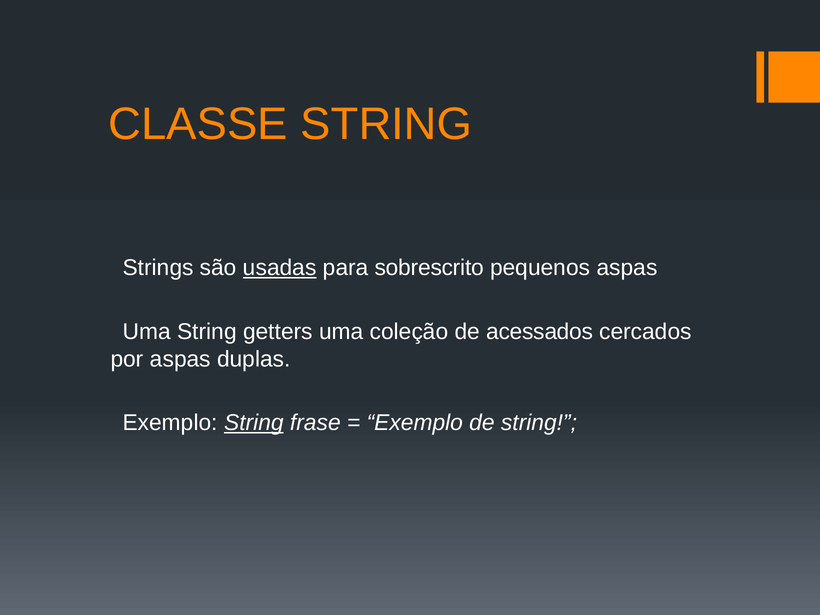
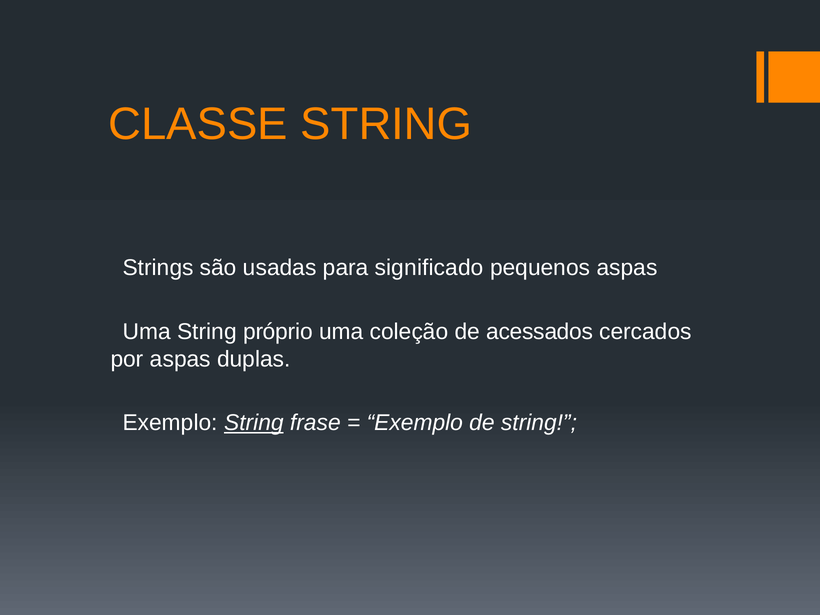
usadas underline: present -> none (280, 268)
sobrescrito: sobrescrito -> significado (429, 268)
getters: getters -> próprio (278, 332)
